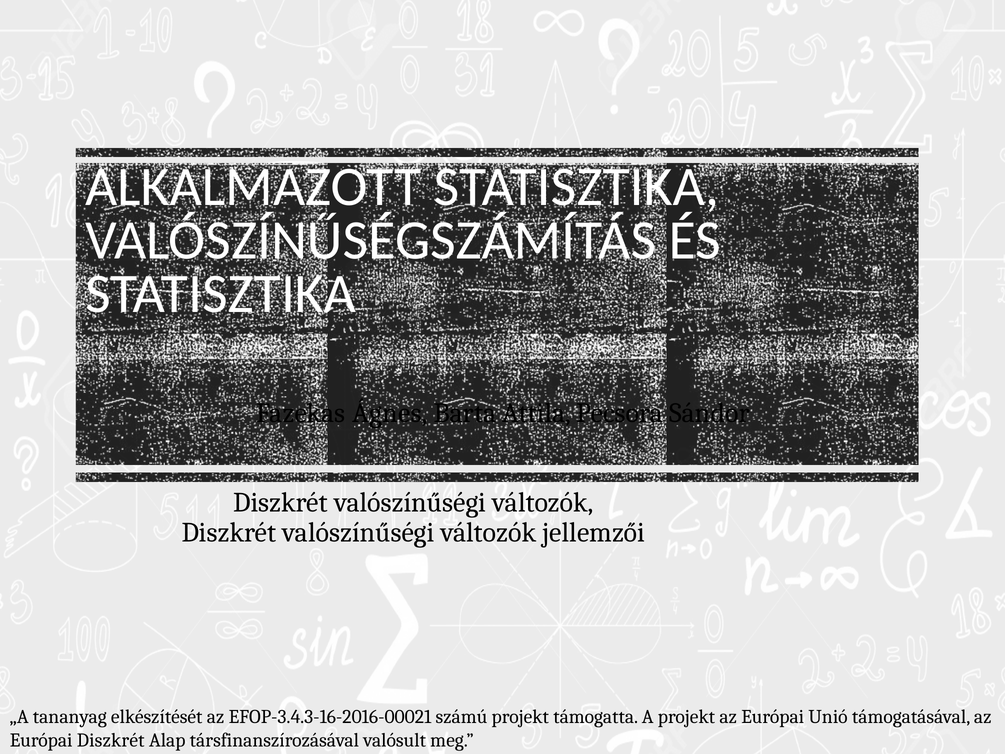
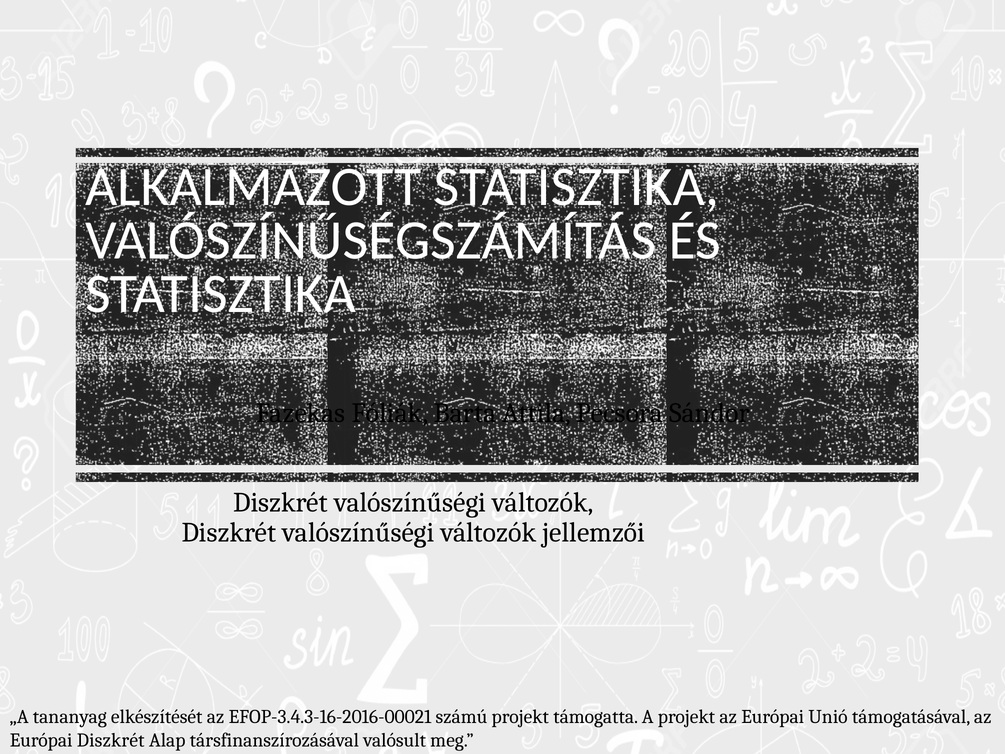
Ágnes: Ágnes -> Fóliák (390, 413)
